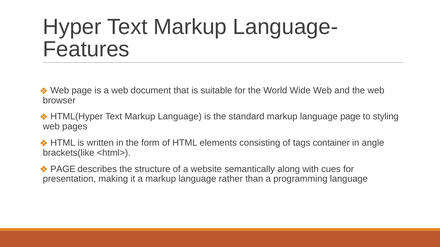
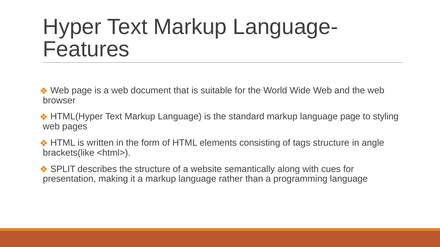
tags container: container -> structure (331, 143)
PAGE: PAGE -> SPLIT (63, 169)
